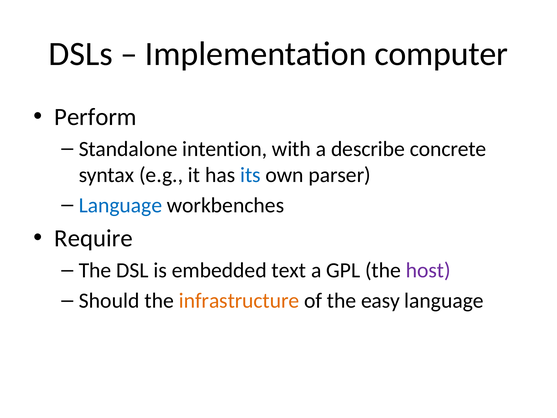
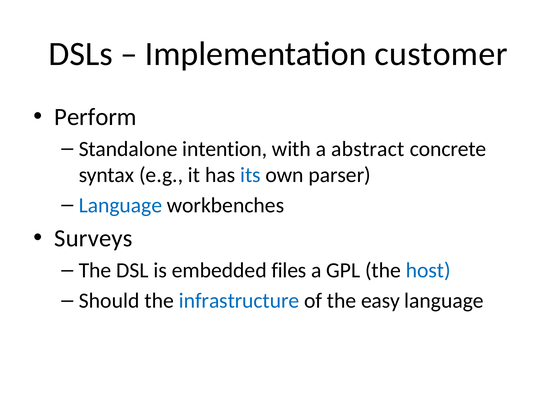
computer: computer -> customer (441, 54)
describe: describe -> abstract (368, 149)
Require: Require -> Surveys (93, 238)
text: text -> files (289, 270)
host colour: purple -> blue (428, 270)
infrastructure colour: orange -> blue (239, 301)
